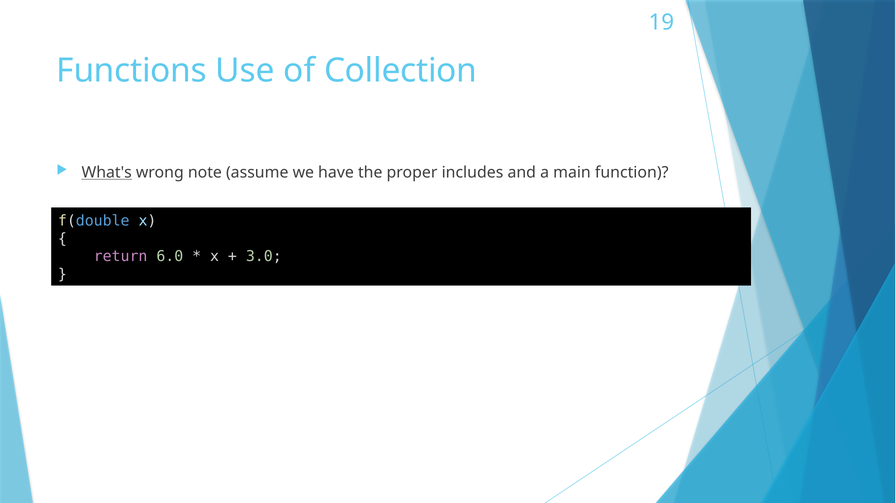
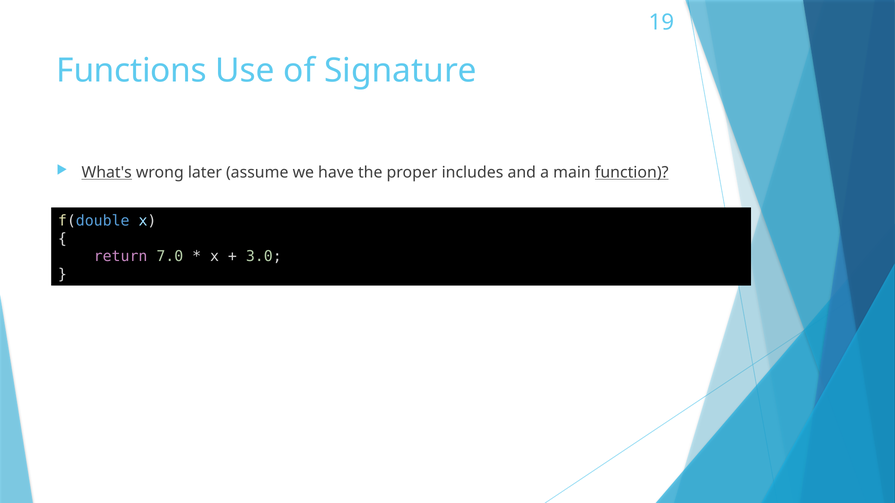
Collection: Collection -> Signature (400, 71)
note: note -> later (205, 173)
function underline: none -> present (632, 173)
6.0: 6.0 -> 7.0 (170, 257)
